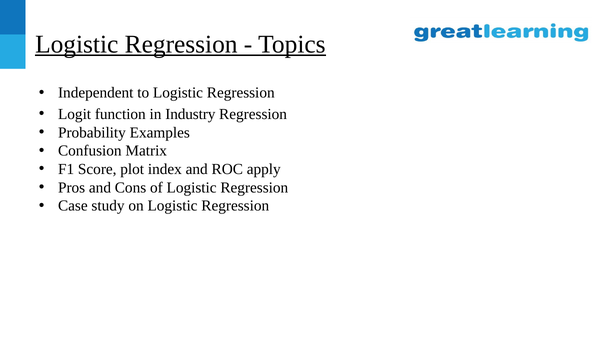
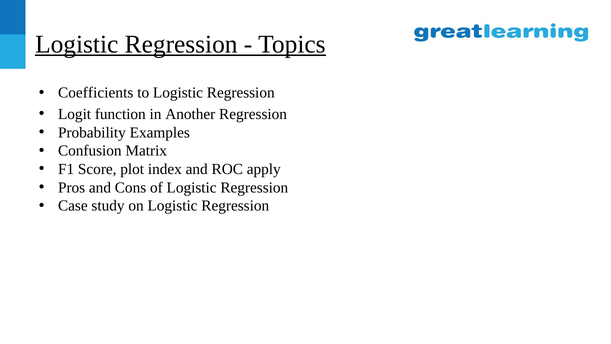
Independent: Independent -> Coefficients (96, 93)
Industry: Industry -> Another (190, 114)
